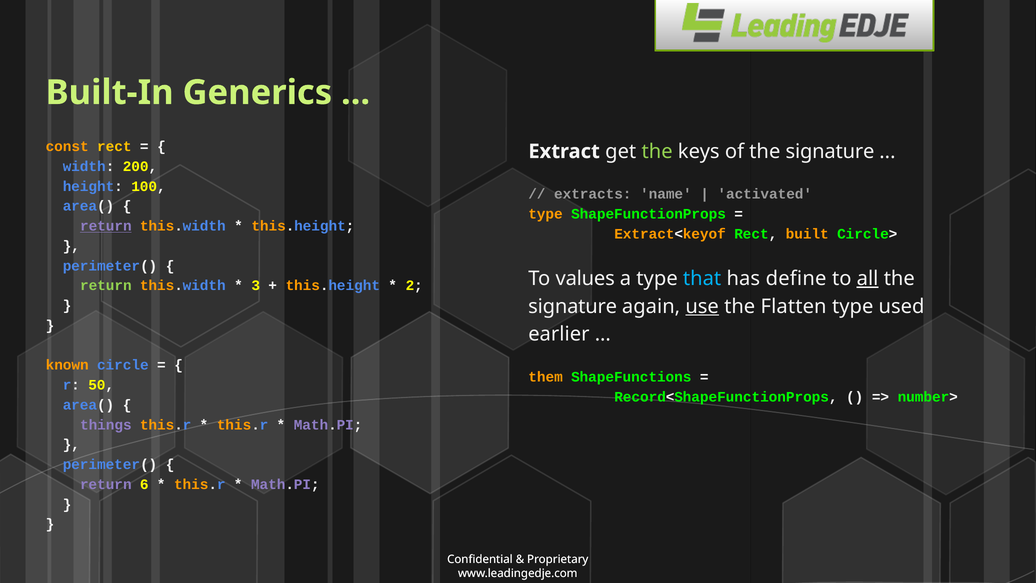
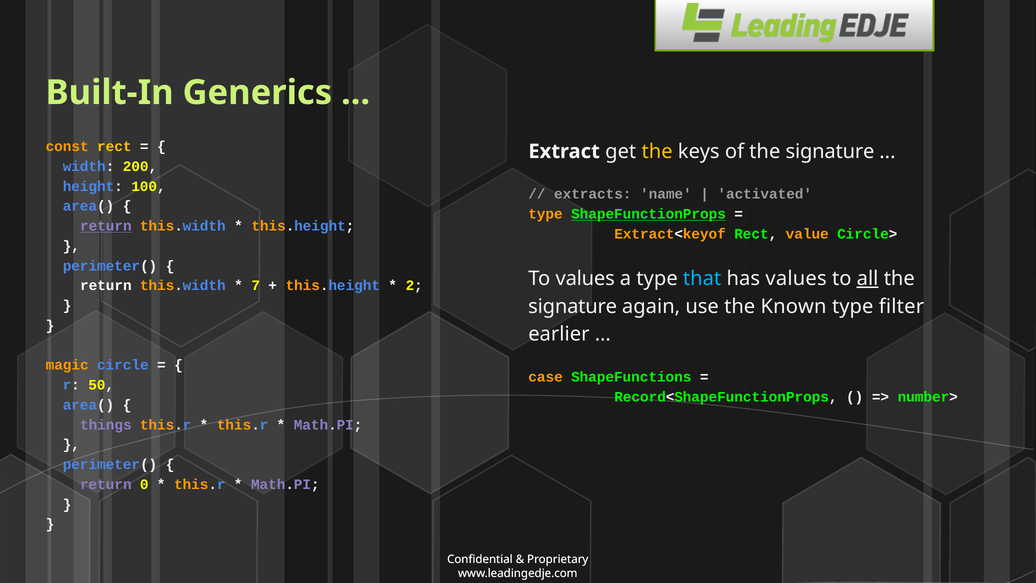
the colour: light green -> yellow (657, 151)
ShapeFunctionProps underline: none -> present (649, 214)
built: built -> value (807, 234)
has define: define -> values (796, 278)
return colour: light green -> white (106, 286)
3: 3 -> 7 (256, 286)
use underline: present -> none (702, 306)
Flatten: Flatten -> Known (794, 306)
used: used -> filter (901, 306)
known: known -> magic (67, 365)
them: them -> case (546, 377)
6: 6 -> 0 (144, 484)
